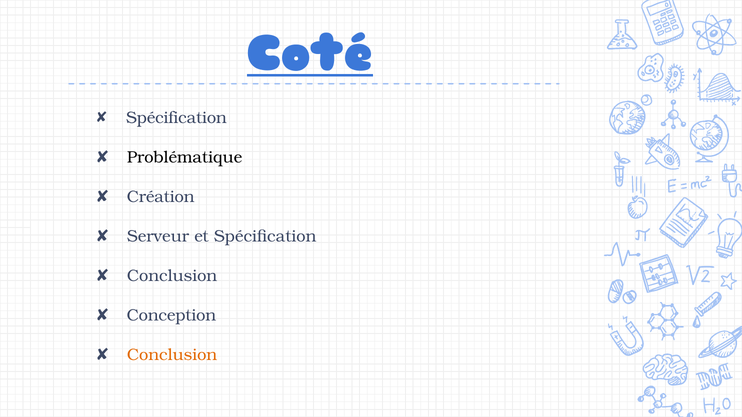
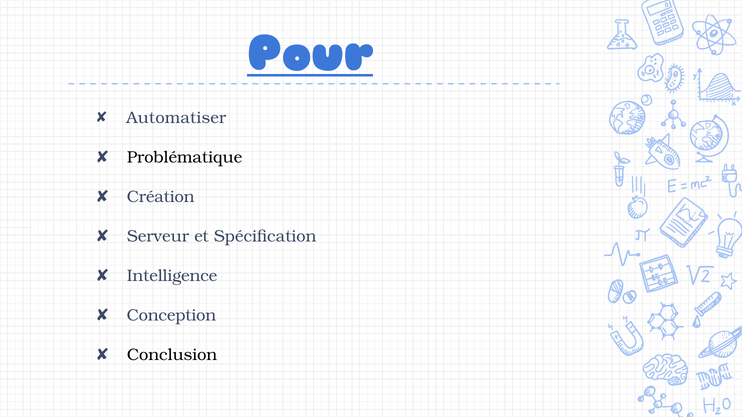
Coté: Coté -> Pour (310, 54)
Spécification: Spécification -> Automatiser (176, 118)
Conclusion: Conclusion -> Intelligence (172, 276)
Conclusion colour: orange -> black (172, 355)
